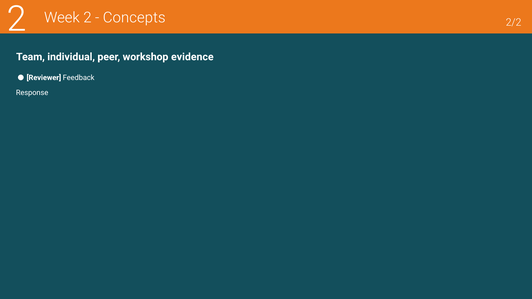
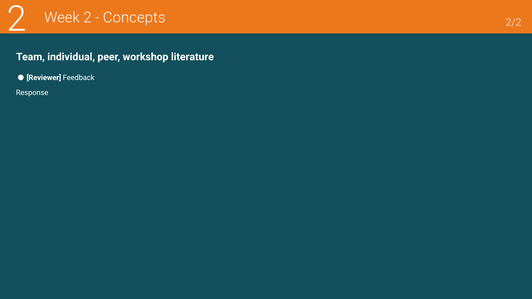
evidence: evidence -> literature (192, 57)
